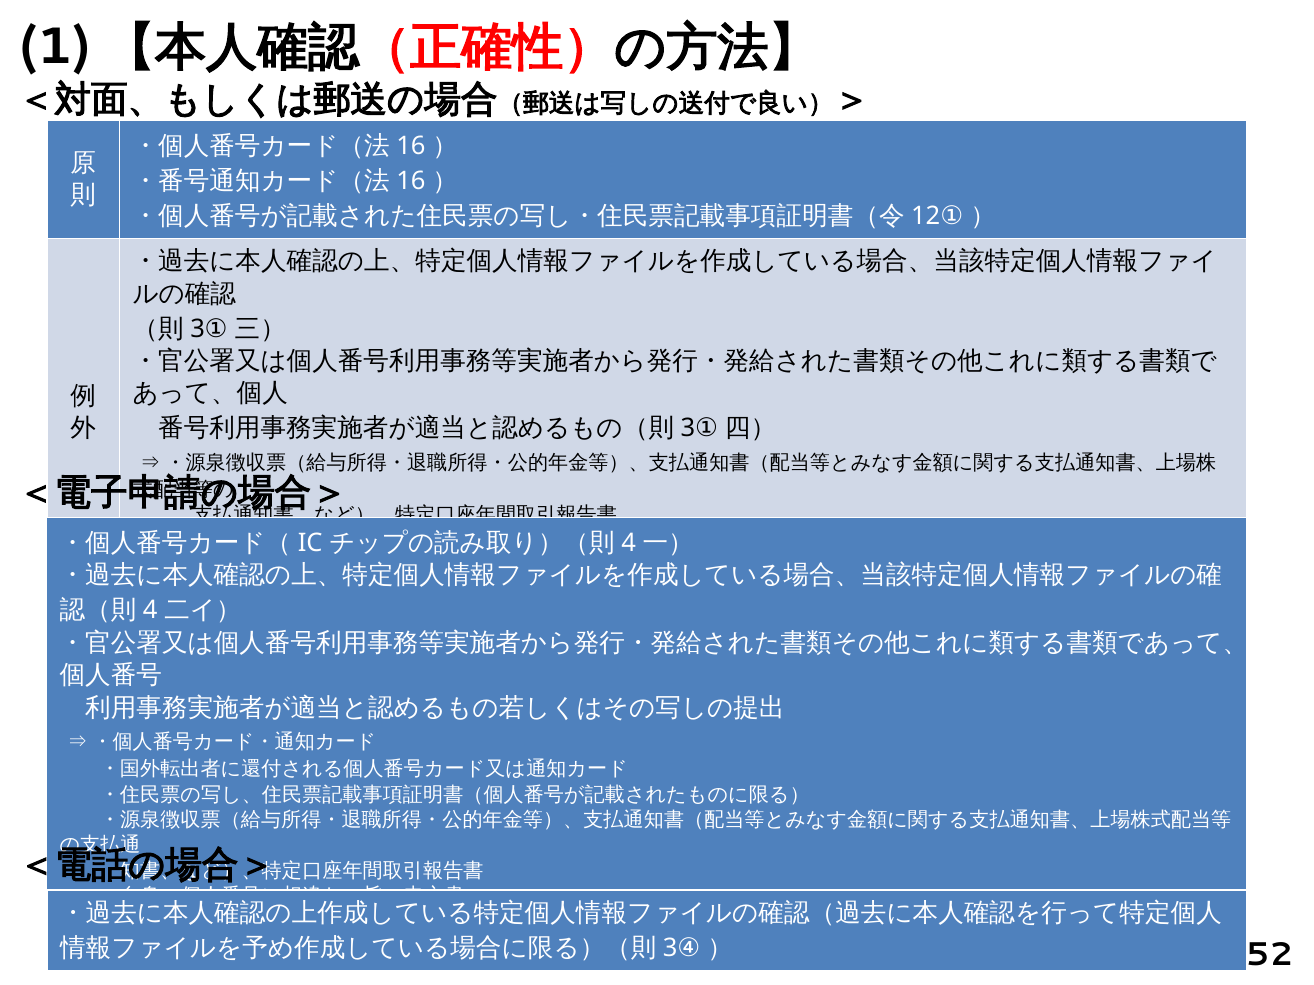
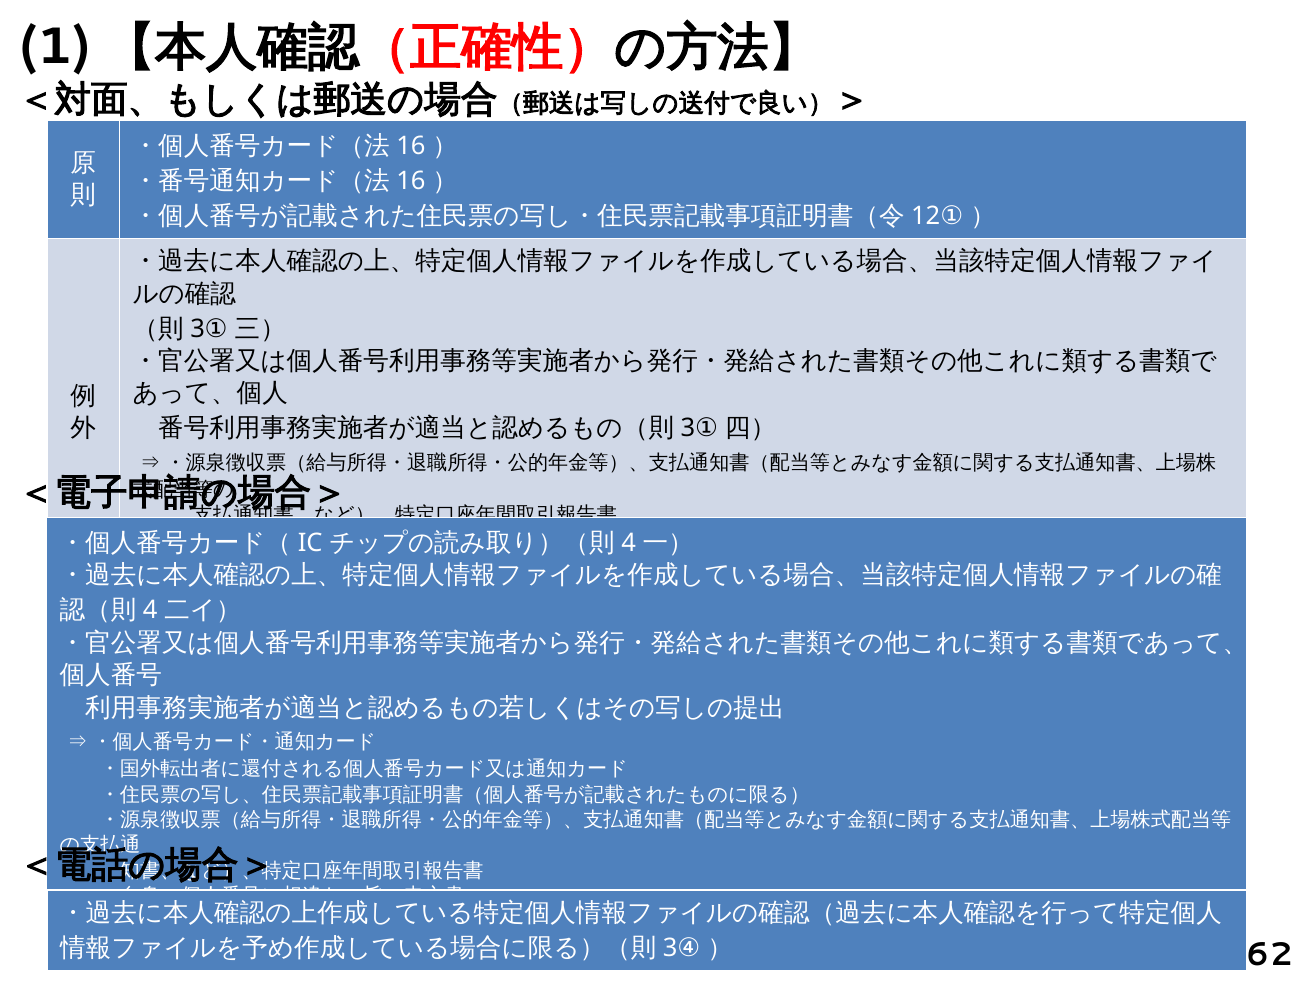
52: 52 -> 62 (1269, 955)
